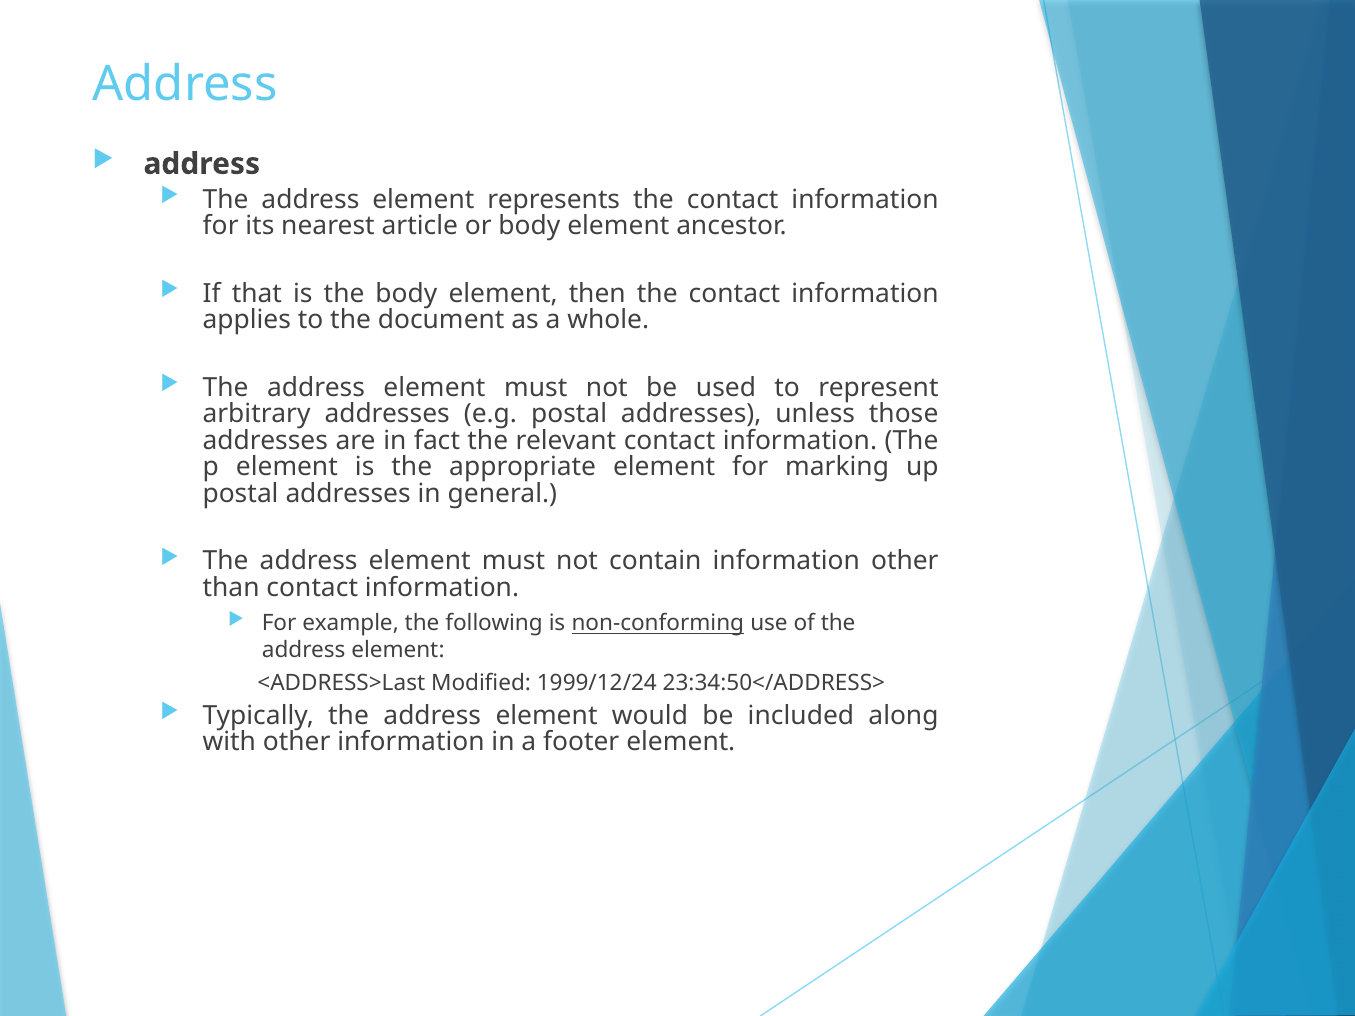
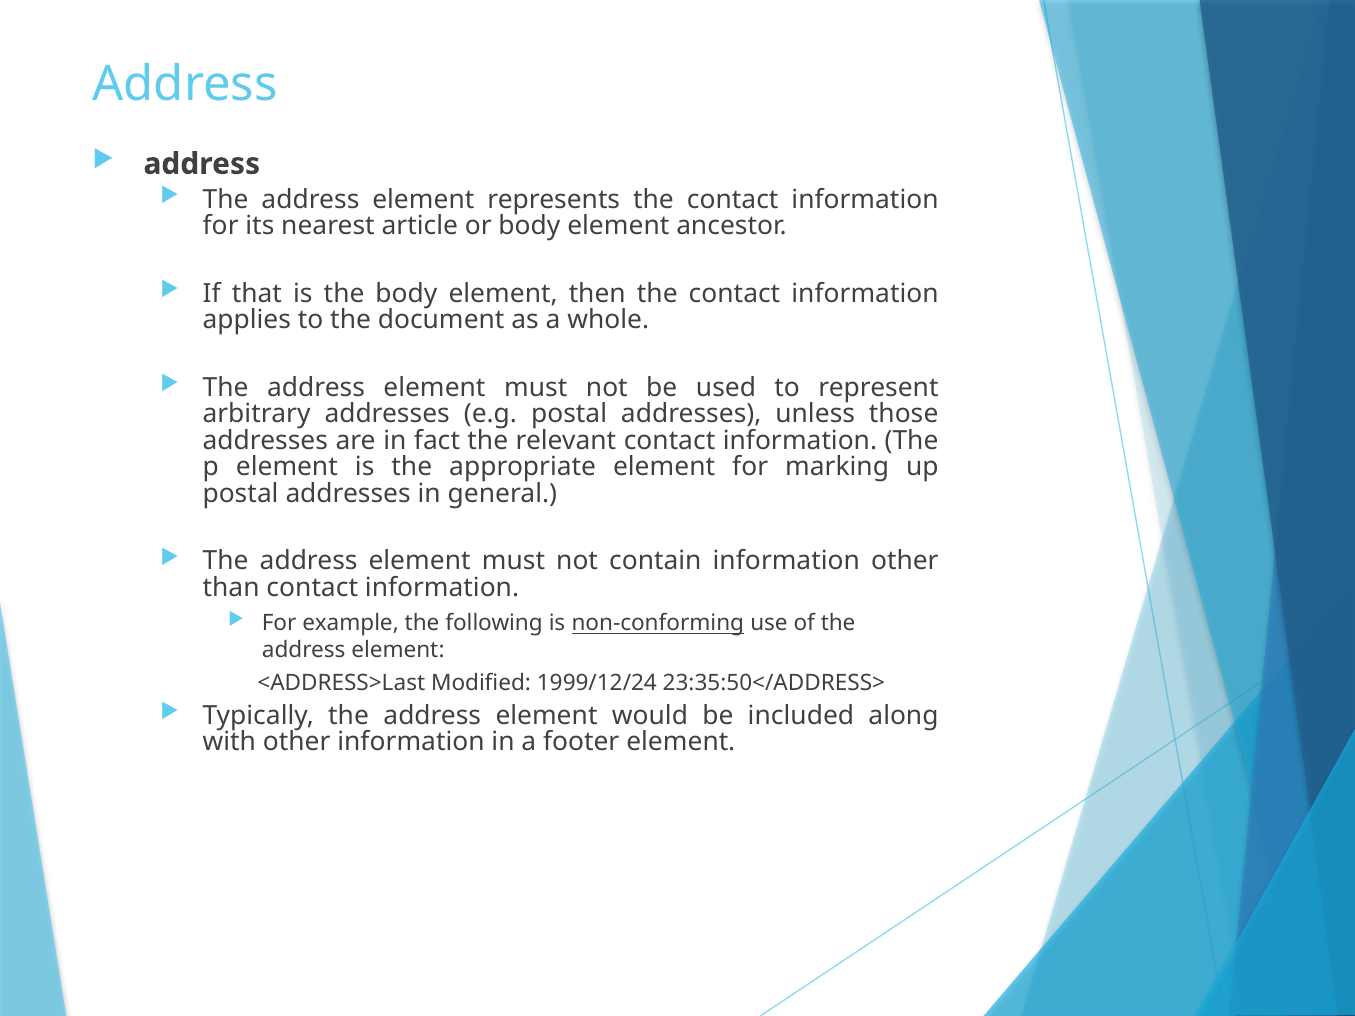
23:34:50</ADDRESS>: 23:34:50</ADDRESS> -> 23:35:50</ADDRESS> (774, 684)
